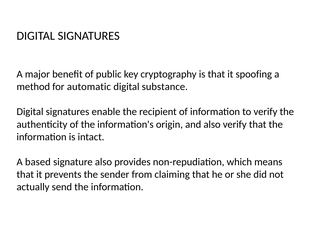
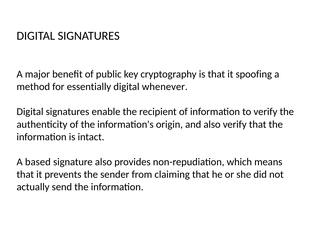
automatic: automatic -> essentially (89, 87)
substance: substance -> whenever (165, 87)
